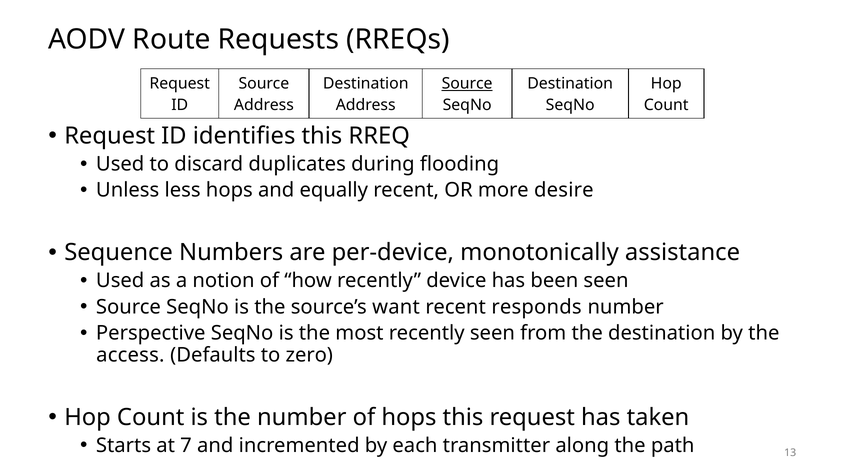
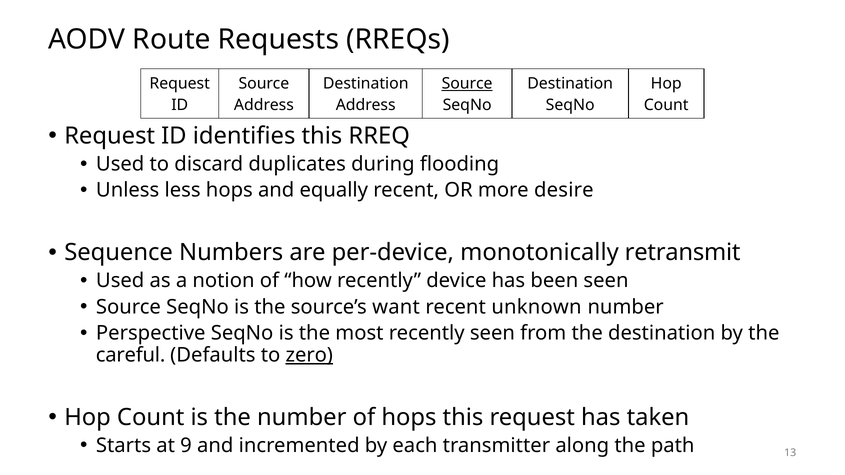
assistance: assistance -> retransmit (683, 253)
responds: responds -> unknown (537, 307)
access: access -> careful (131, 355)
zero underline: none -> present (309, 355)
7: 7 -> 9 (186, 446)
